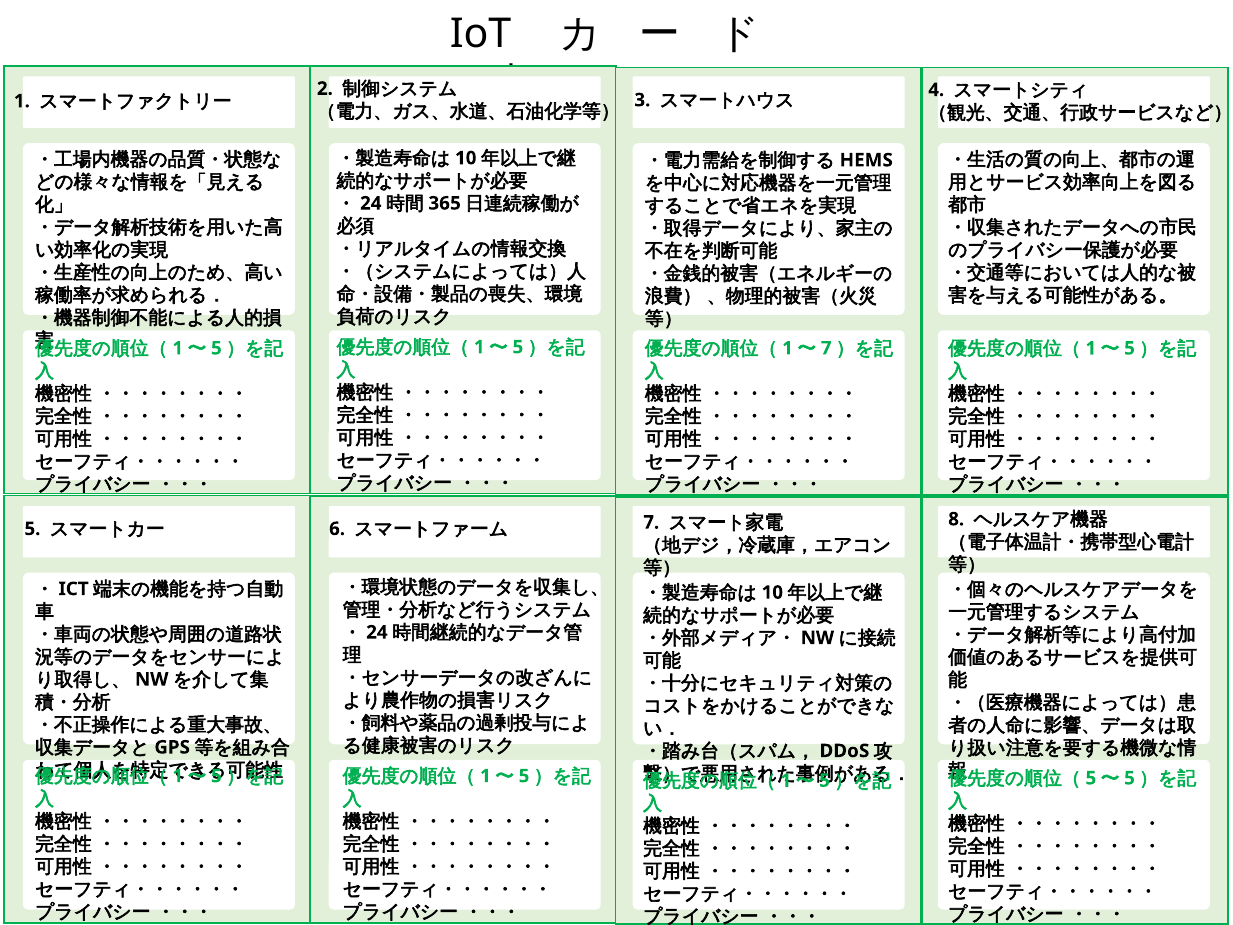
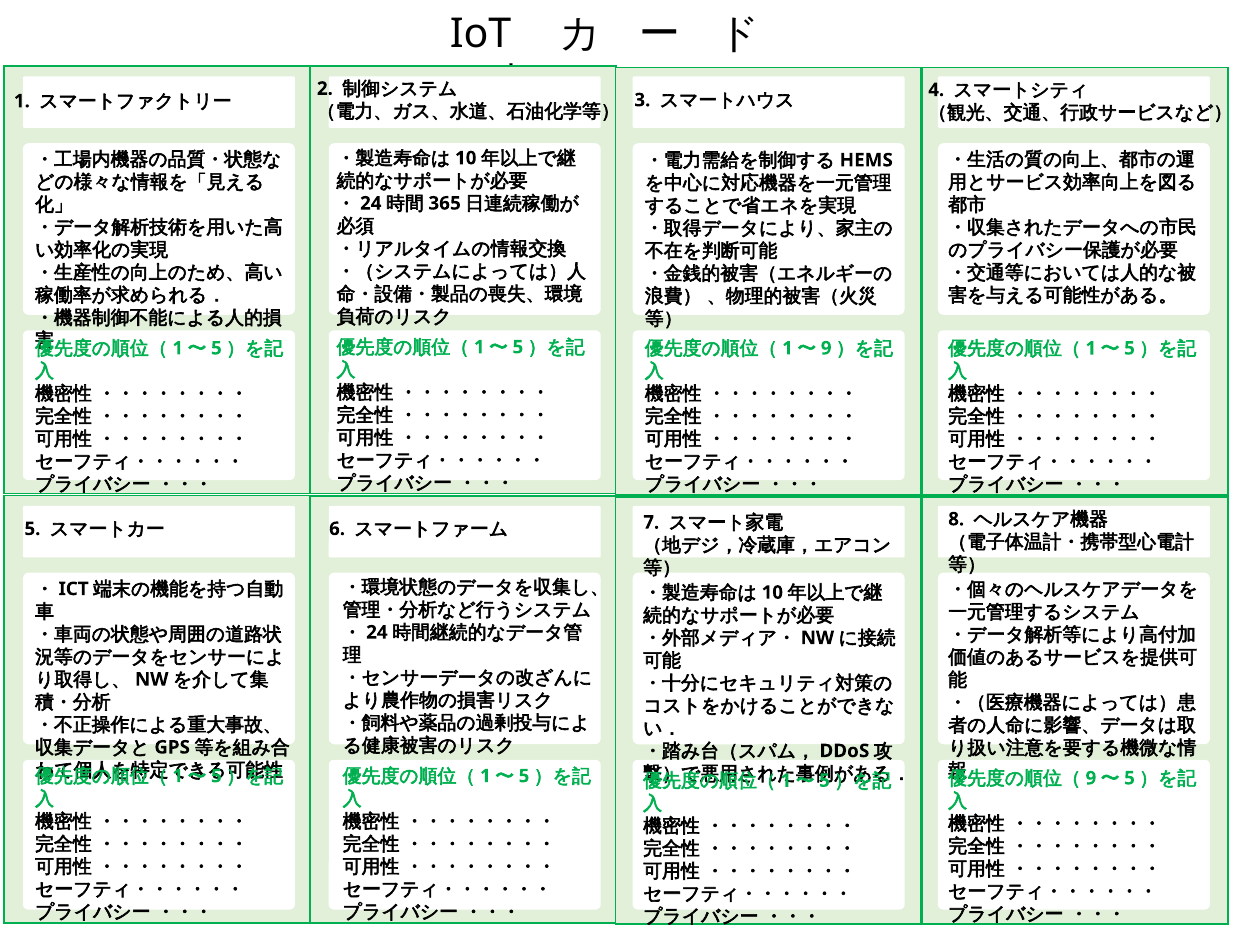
7: 7 -> 9 (826, 348)
5: 5 -> 9 (1091, 778)
